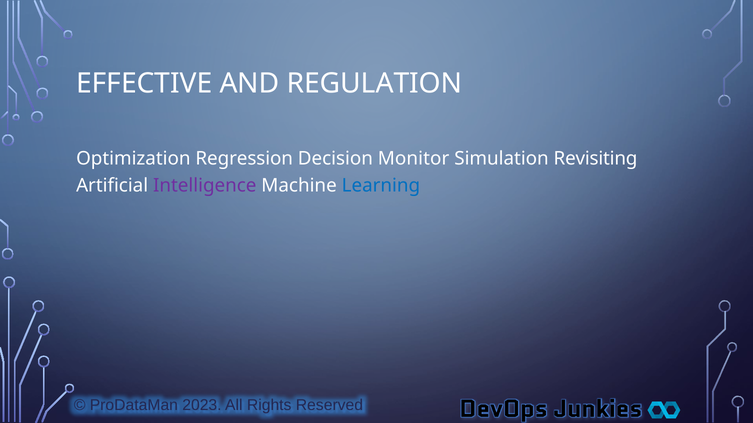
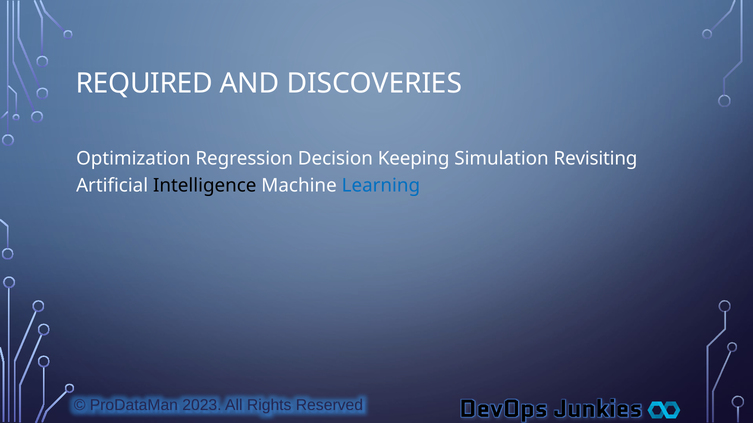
EFFECTIVE: EFFECTIVE -> REQUIRED (144, 84)
REGULATION: REGULATION -> DISCOVERIES (374, 84)
Monitor: Monitor -> Keeping (414, 159)
Intelligence colour: purple -> black (205, 186)
